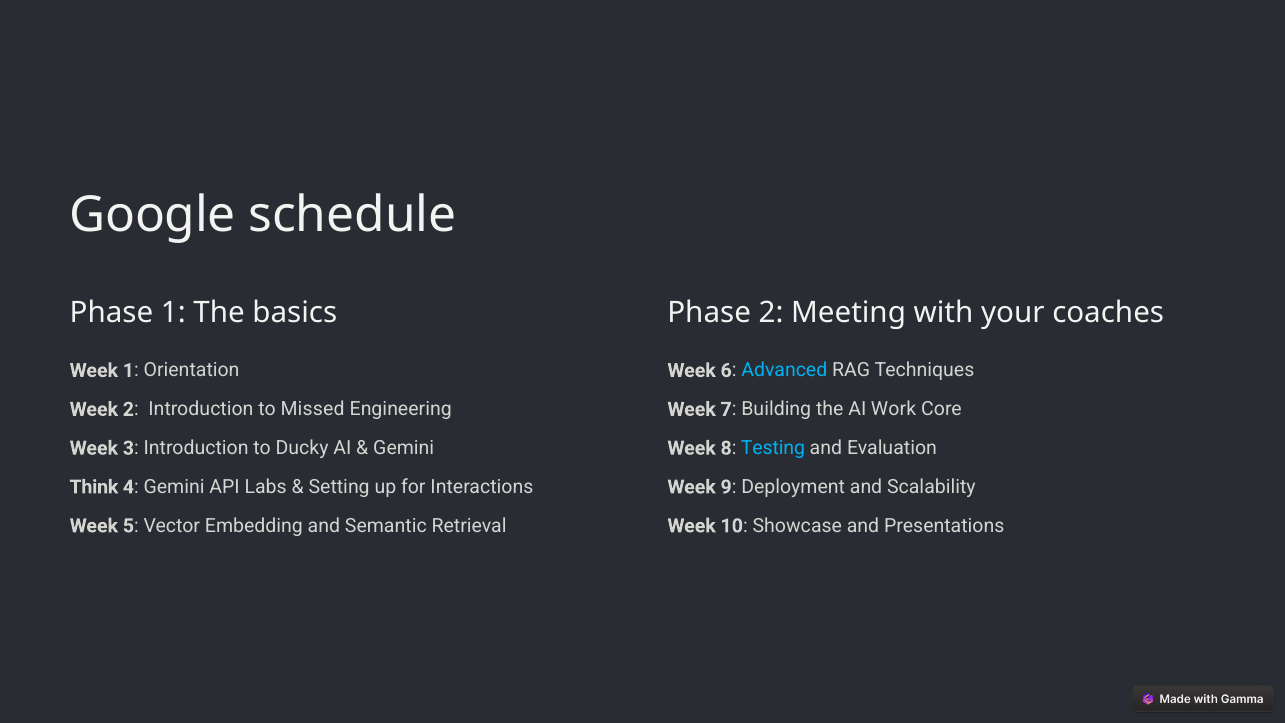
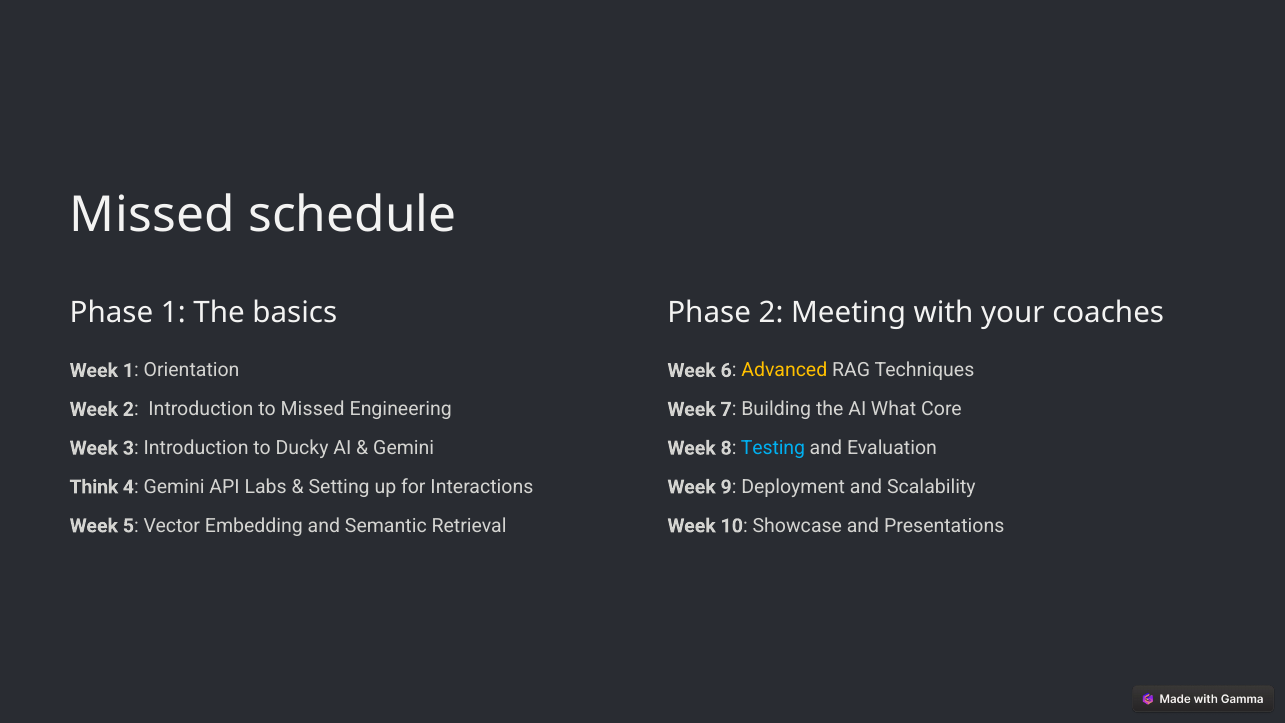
Google: Google -> Missed (152, 215)
Advanced colour: light blue -> yellow (784, 370)
Work: Work -> What (894, 409)
